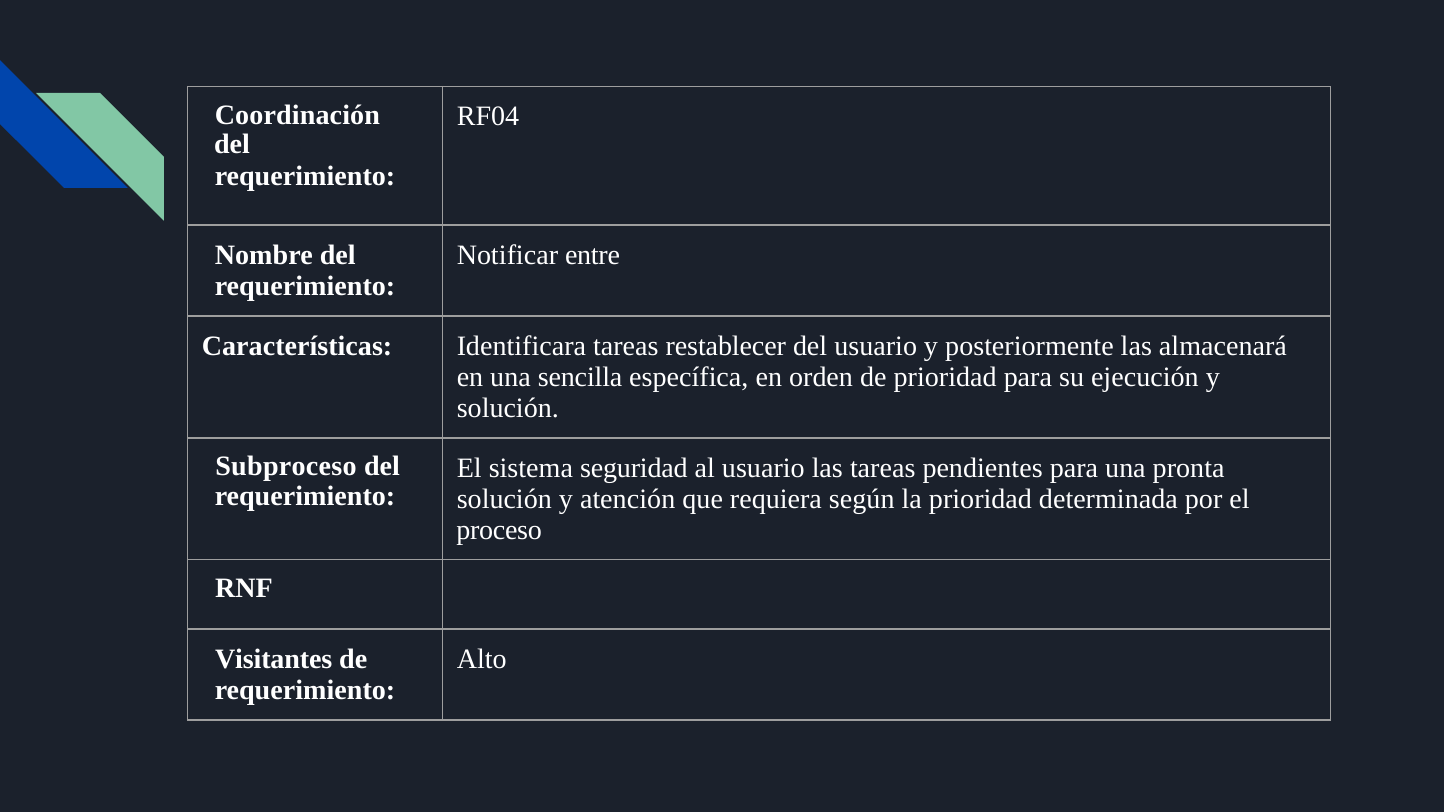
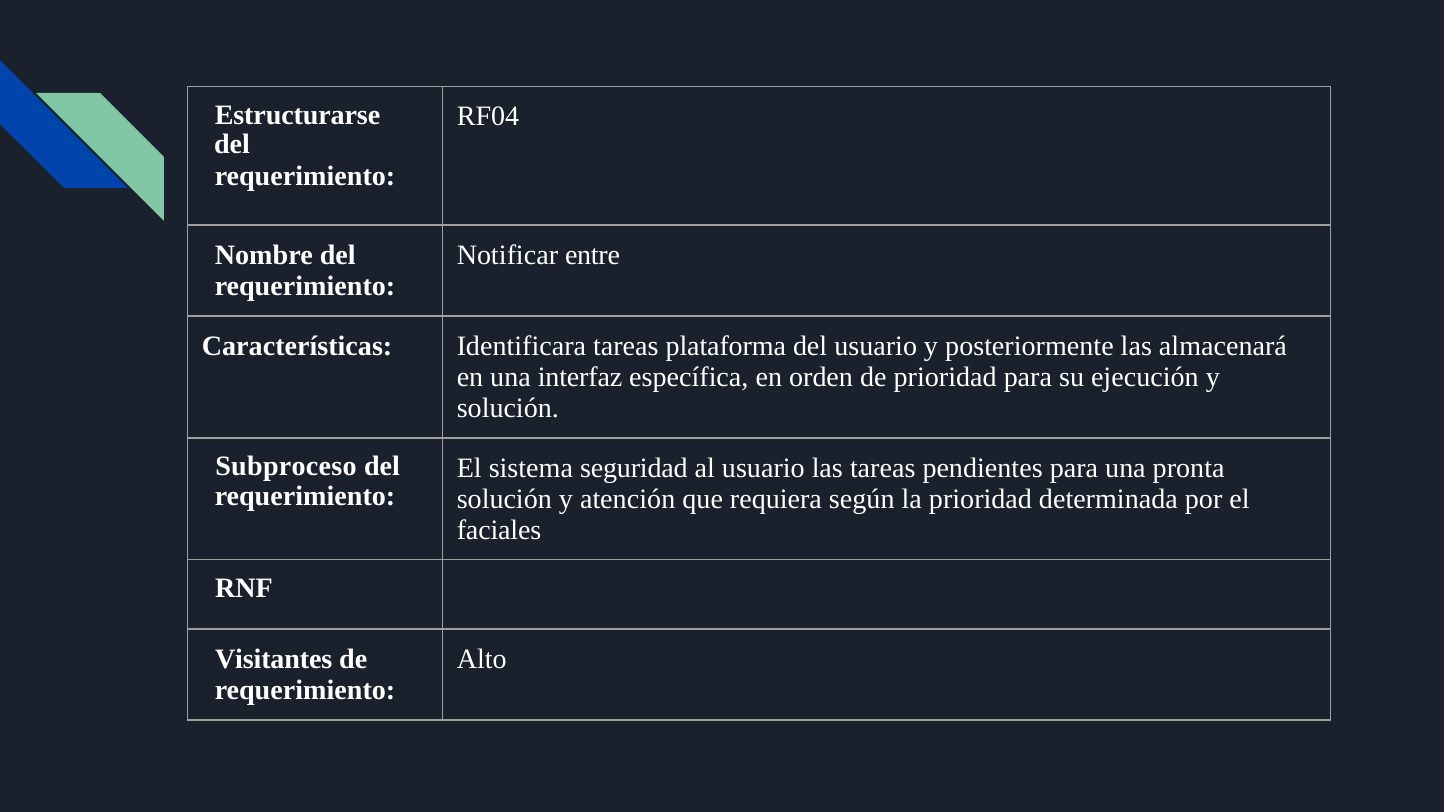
Coordinación: Coordinación -> Estructurarse (298, 115)
restablecer: restablecer -> plataforma (726, 346)
sencilla: sencilla -> interfaz (580, 377)
proceso: proceso -> faciales (499, 530)
